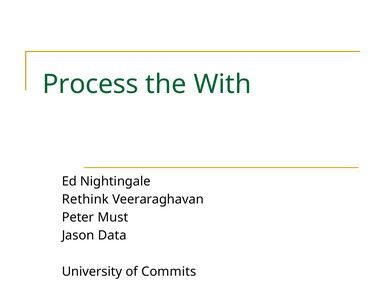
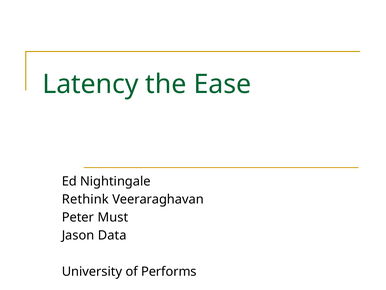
Process: Process -> Latency (90, 84)
With: With -> Ease (222, 84)
Commits: Commits -> Performs (169, 271)
